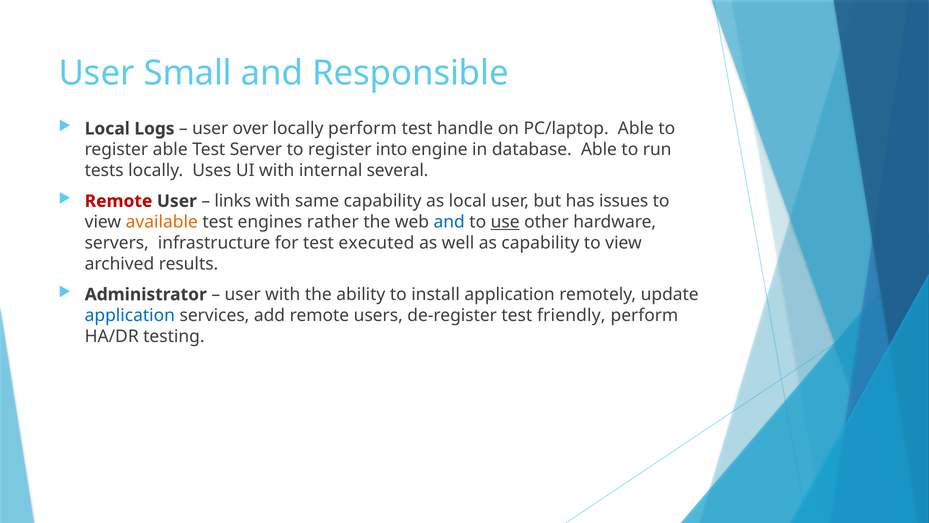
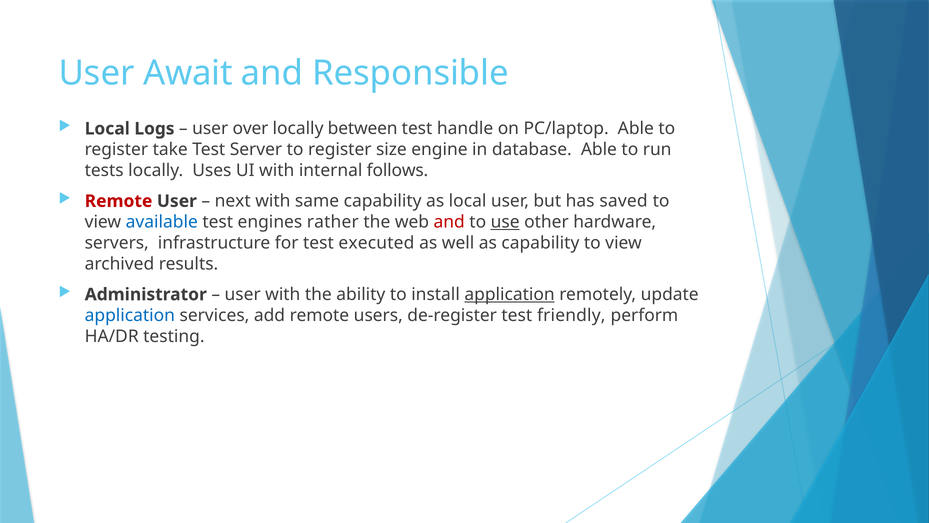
Small: Small -> Await (188, 73)
locally perform: perform -> between (363, 129)
register able: able -> take (170, 149)
into: into -> size (391, 149)
several: several -> follows (398, 170)
links: links -> next (233, 201)
issues: issues -> saved (624, 201)
available colour: orange -> blue (162, 222)
and colour: blue -> red (449, 222)
application underline: none -> present (510, 294)
